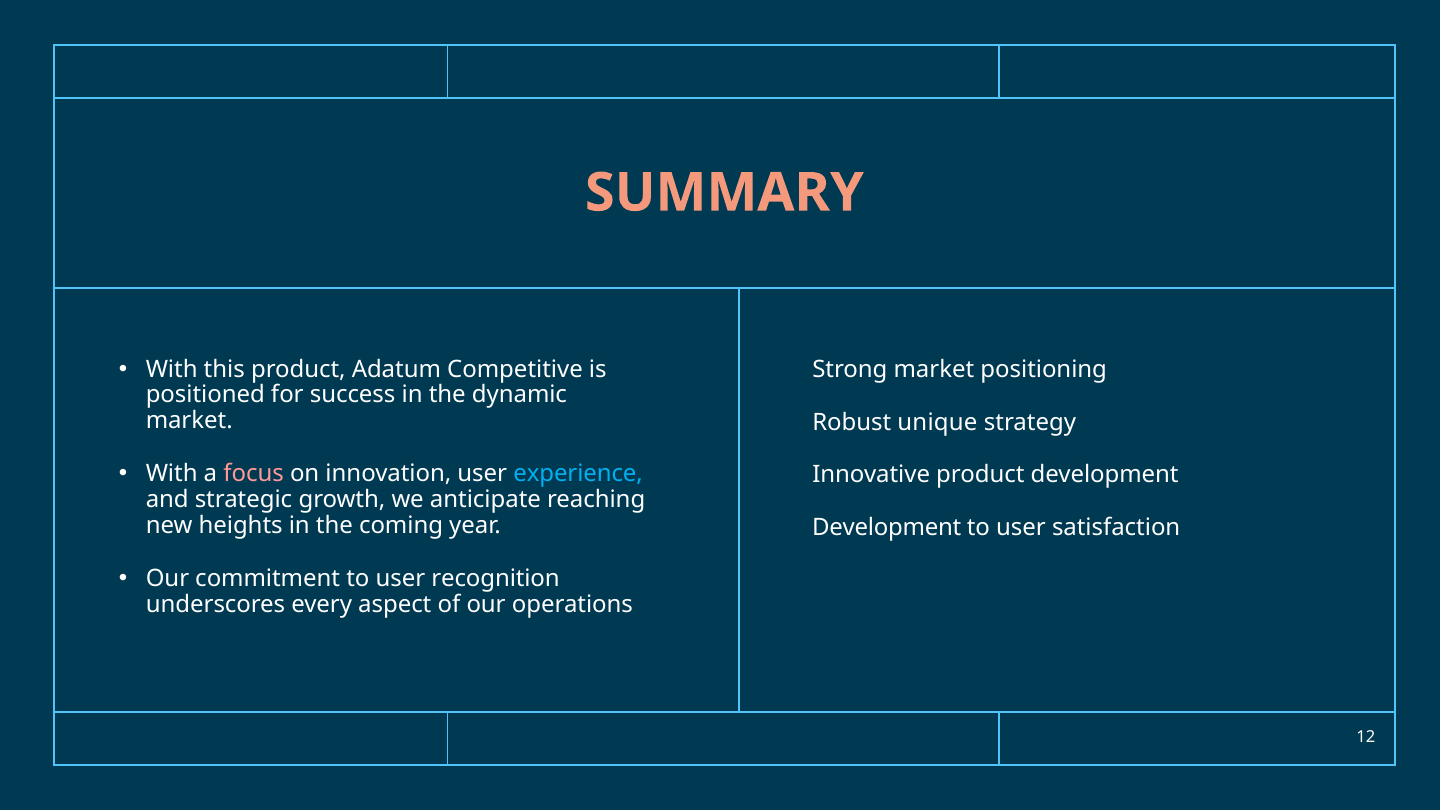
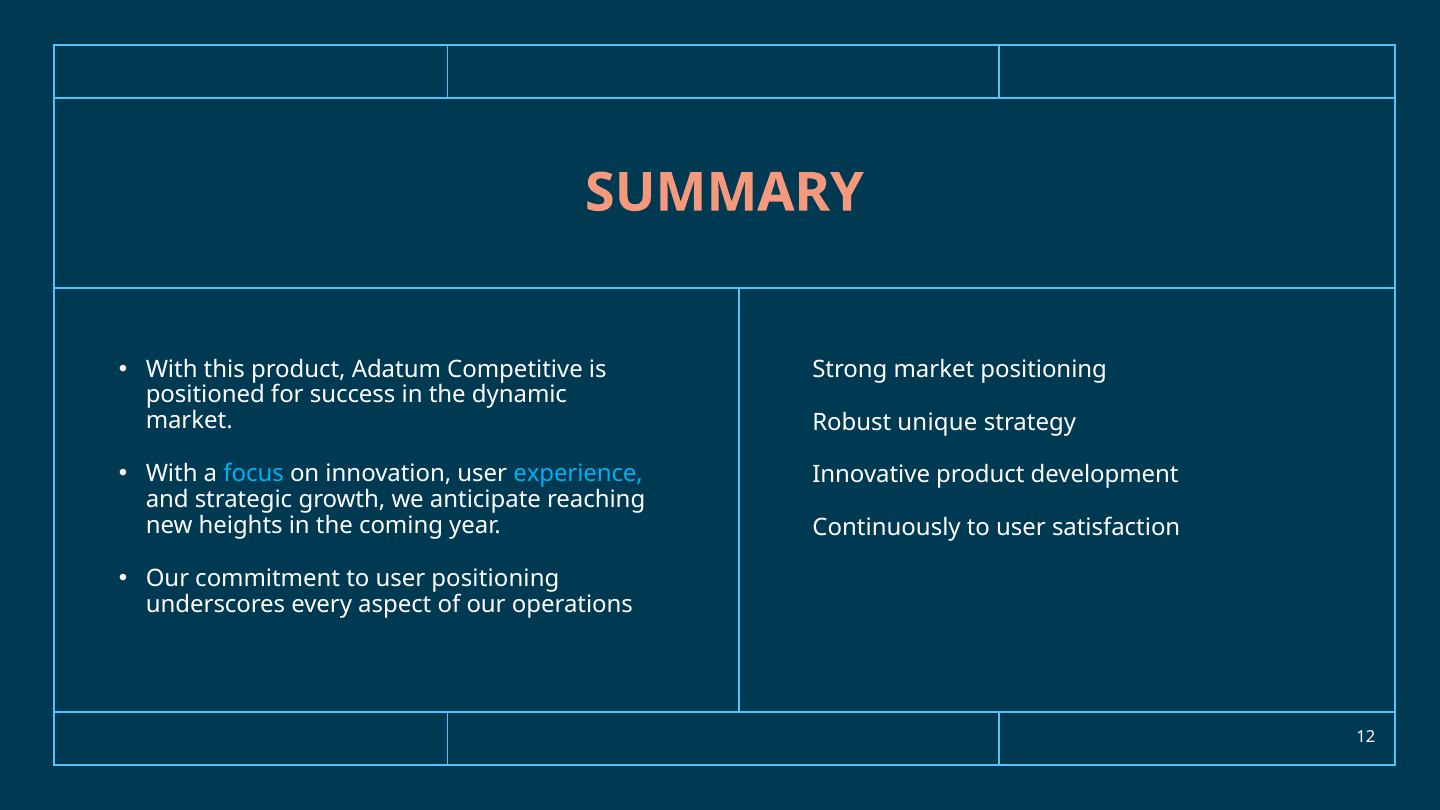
focus colour: pink -> light blue (254, 474)
Development: Development -> Continuously (887, 528)
user recognition: recognition -> positioning (495, 578)
